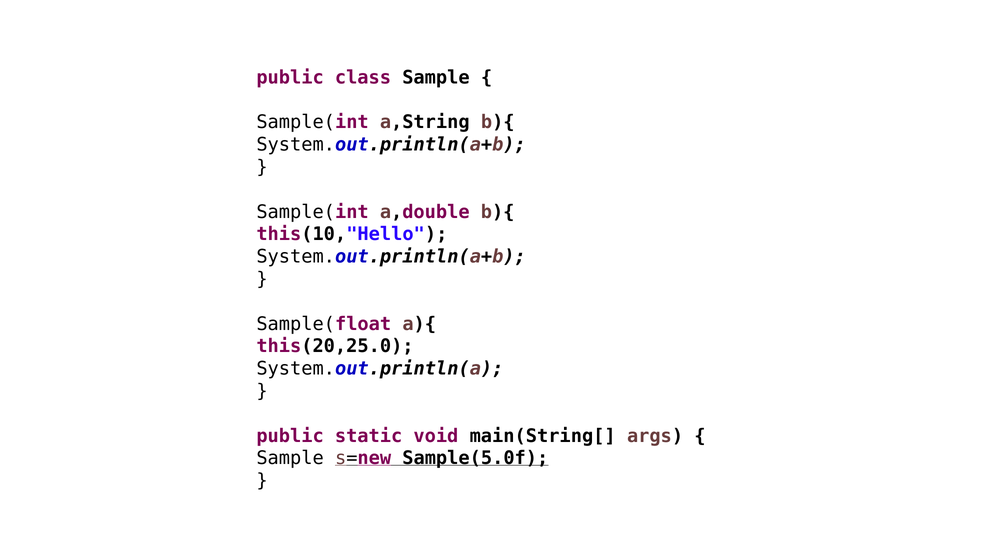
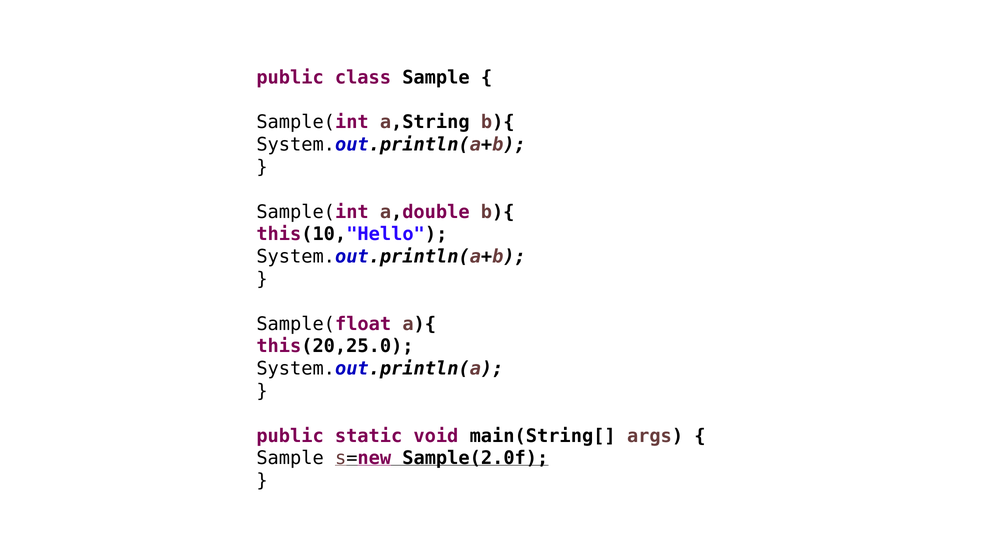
Sample(5.0f: Sample(5.0f -> Sample(2.0f (475, 459)
